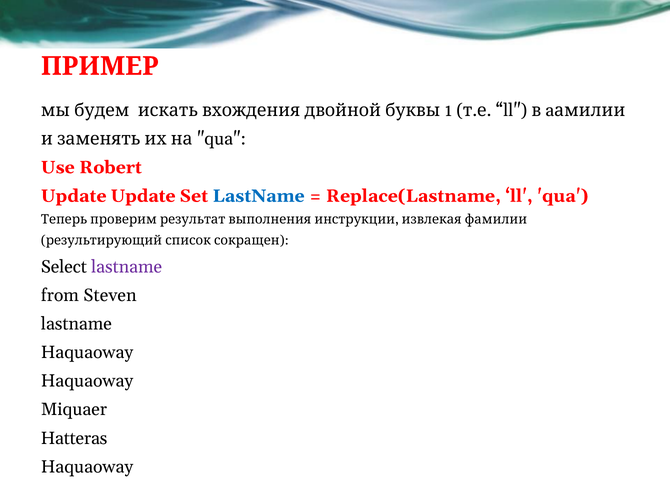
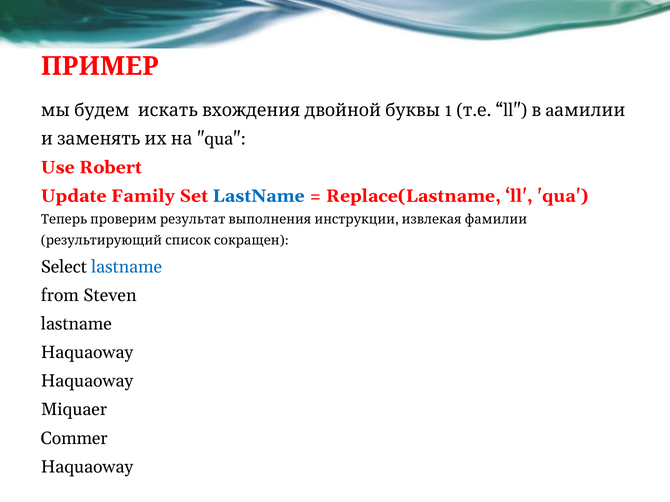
Update Update: Update -> Family (143, 196)
lastname colour: purple -> blue (127, 267)
Hatteras: Hatteras -> Commer (74, 439)
